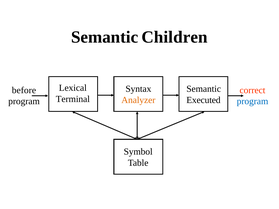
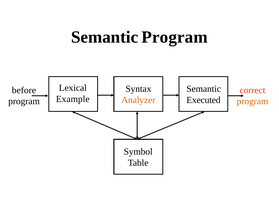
Semantic Children: Children -> Program (175, 37)
Terminal: Terminal -> Example (73, 99)
program colour: blue -> orange (252, 101)
